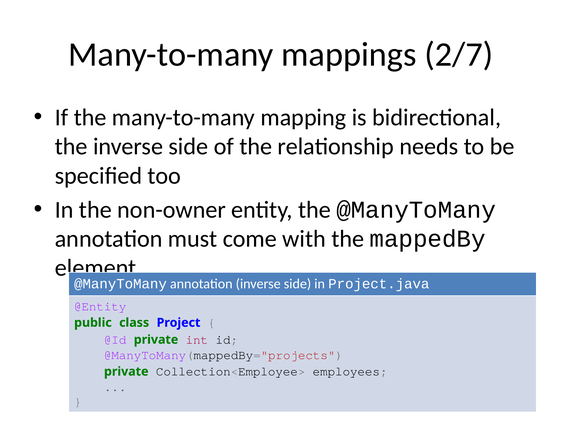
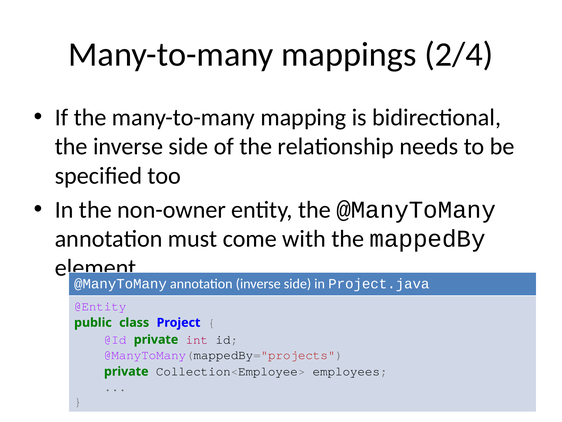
2/7: 2/7 -> 2/4 (459, 54)
